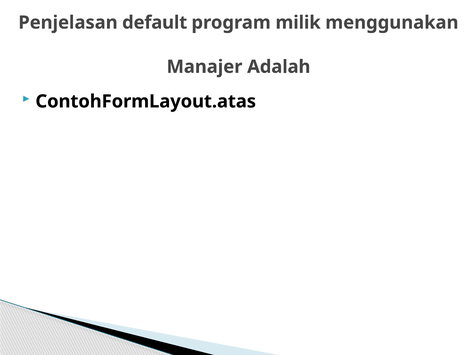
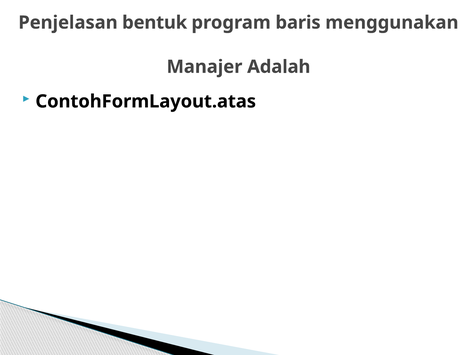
default: default -> bentuk (155, 23)
milik: milik -> baris (298, 23)
